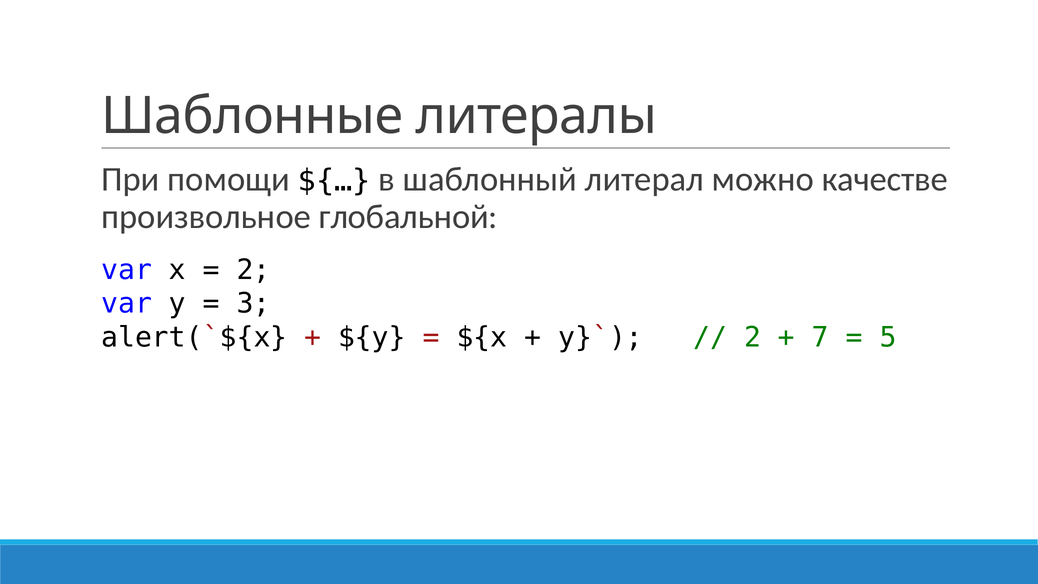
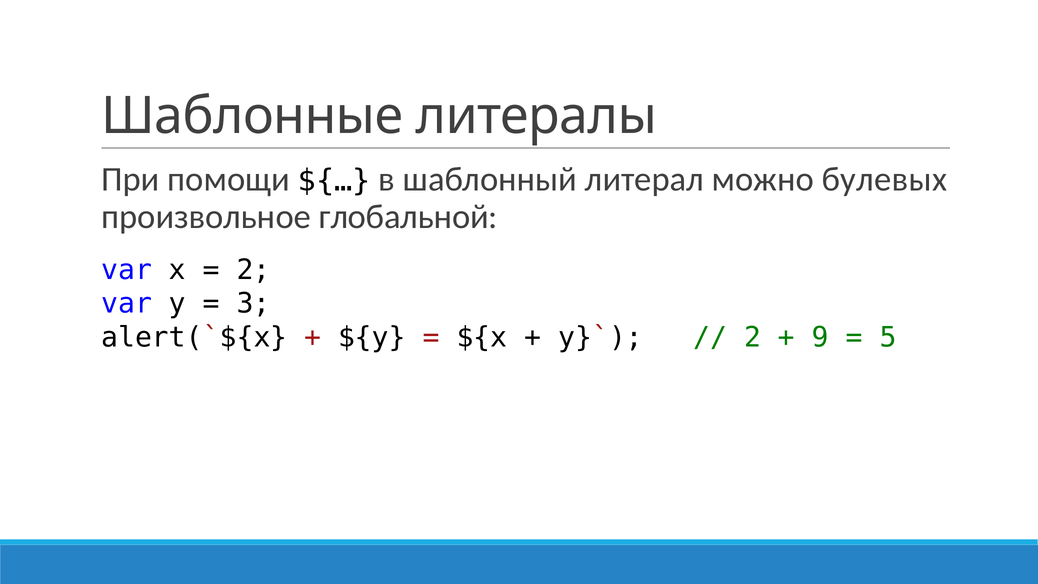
качестве: качестве -> булевых (884, 180)
7: 7 -> 9 (820, 337)
